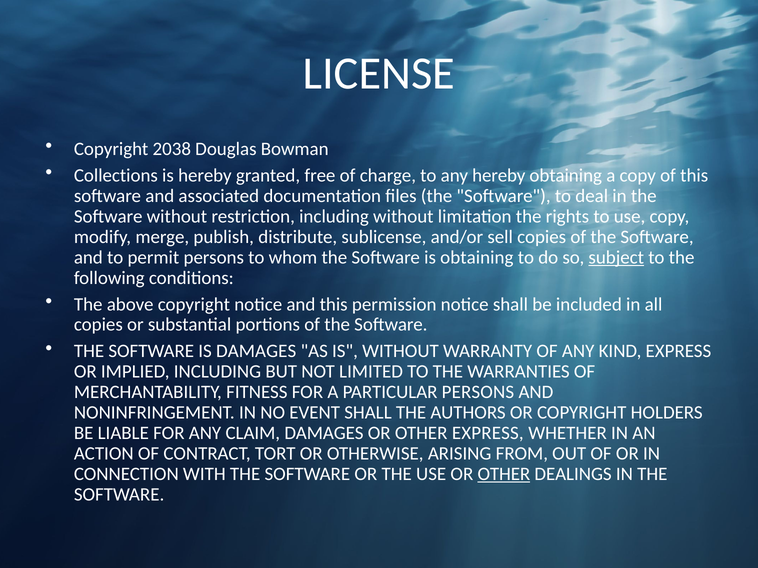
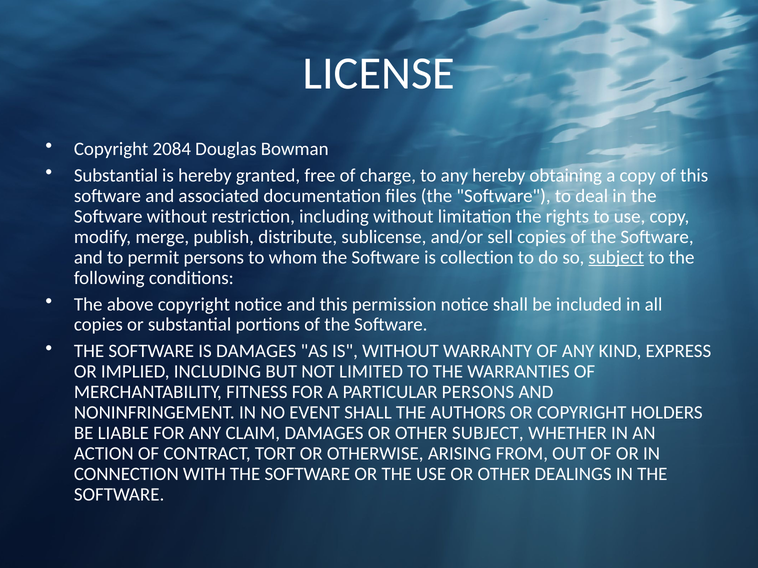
2038: 2038 -> 2084 (172, 149)
Collections: Collections -> Substantial (116, 176)
is obtaining: obtaining -> collection (477, 258)
OTHER EXPRESS: EXPRESS -> SUBJECT (488, 433)
OTHER underline: present -> none (504, 474)
